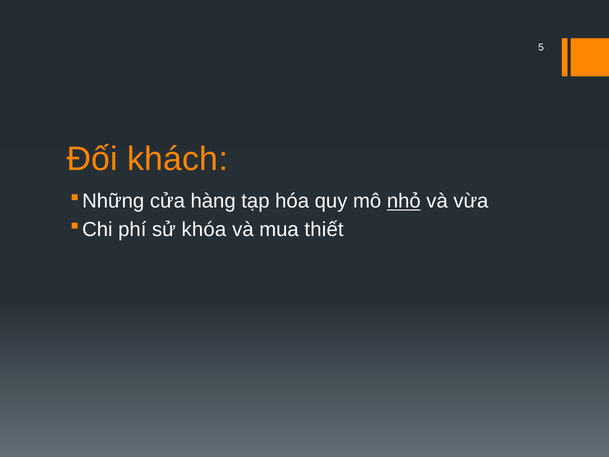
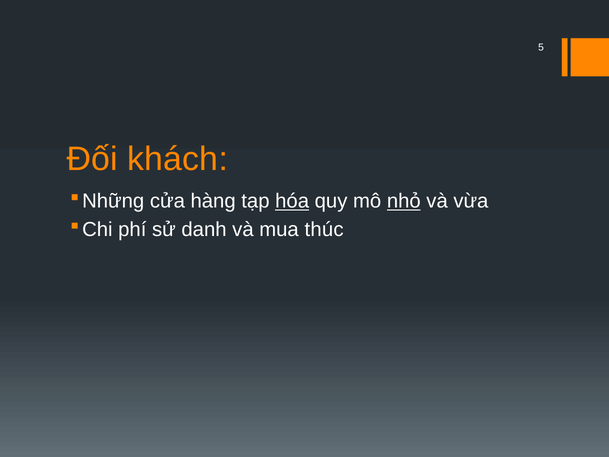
hóa underline: none -> present (292, 201)
khóa: khóa -> danh (204, 230)
thiết: thiết -> thúc (324, 230)
